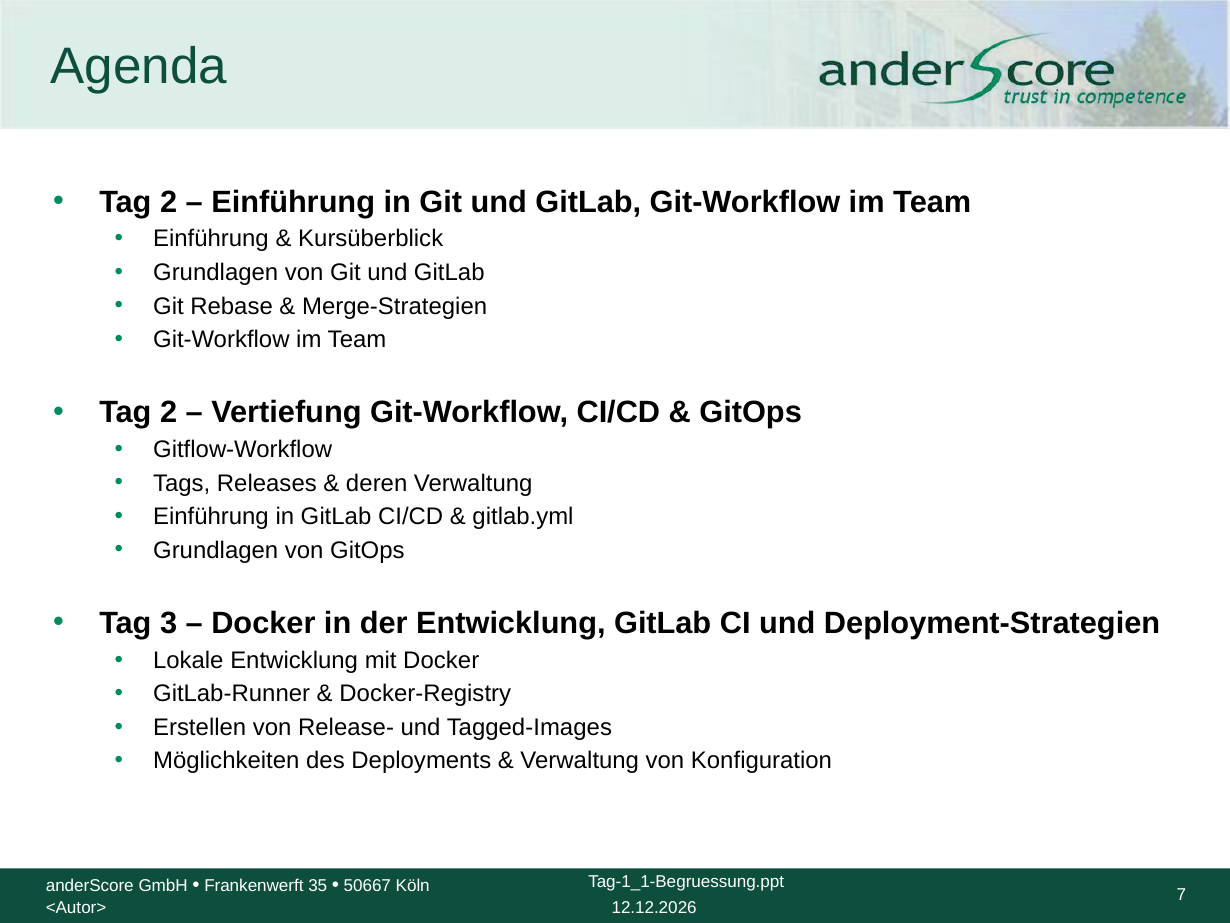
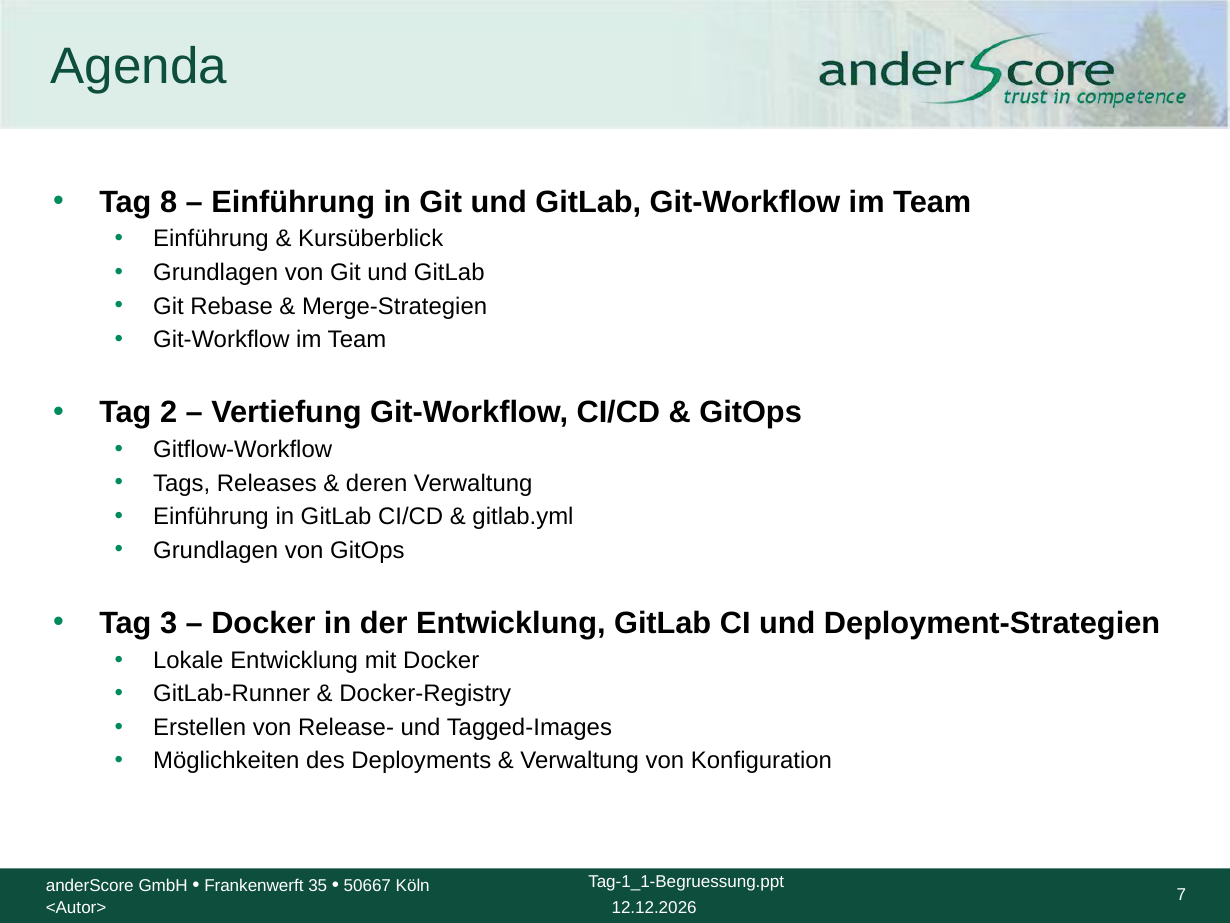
2: 2 -> 8 (169, 202)
